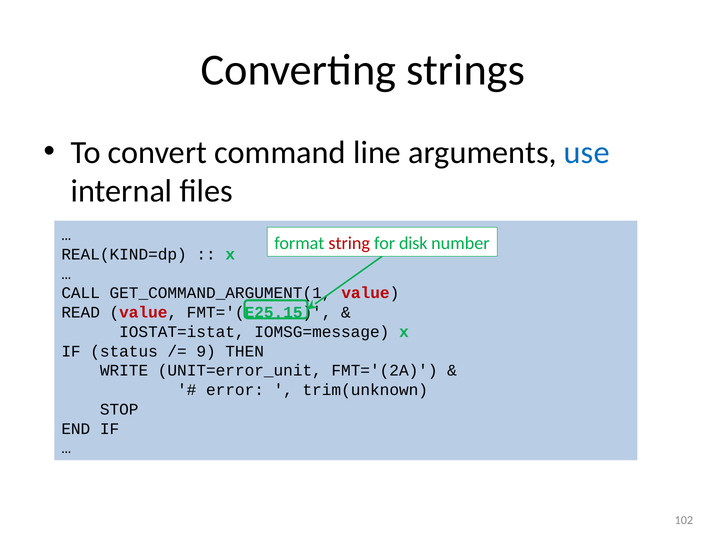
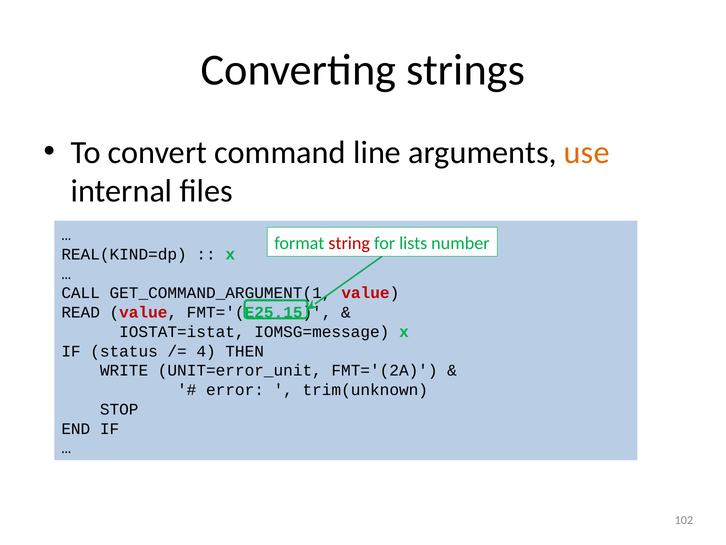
use colour: blue -> orange (587, 152)
disk: disk -> lists (413, 243)
9: 9 -> 4 (206, 351)
